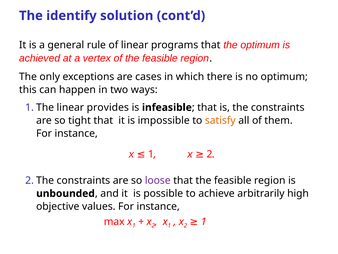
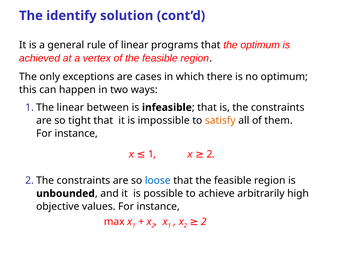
provides: provides -> between (108, 107)
loose colour: purple -> blue (158, 180)
2 1: 1 -> 2 (204, 221)
